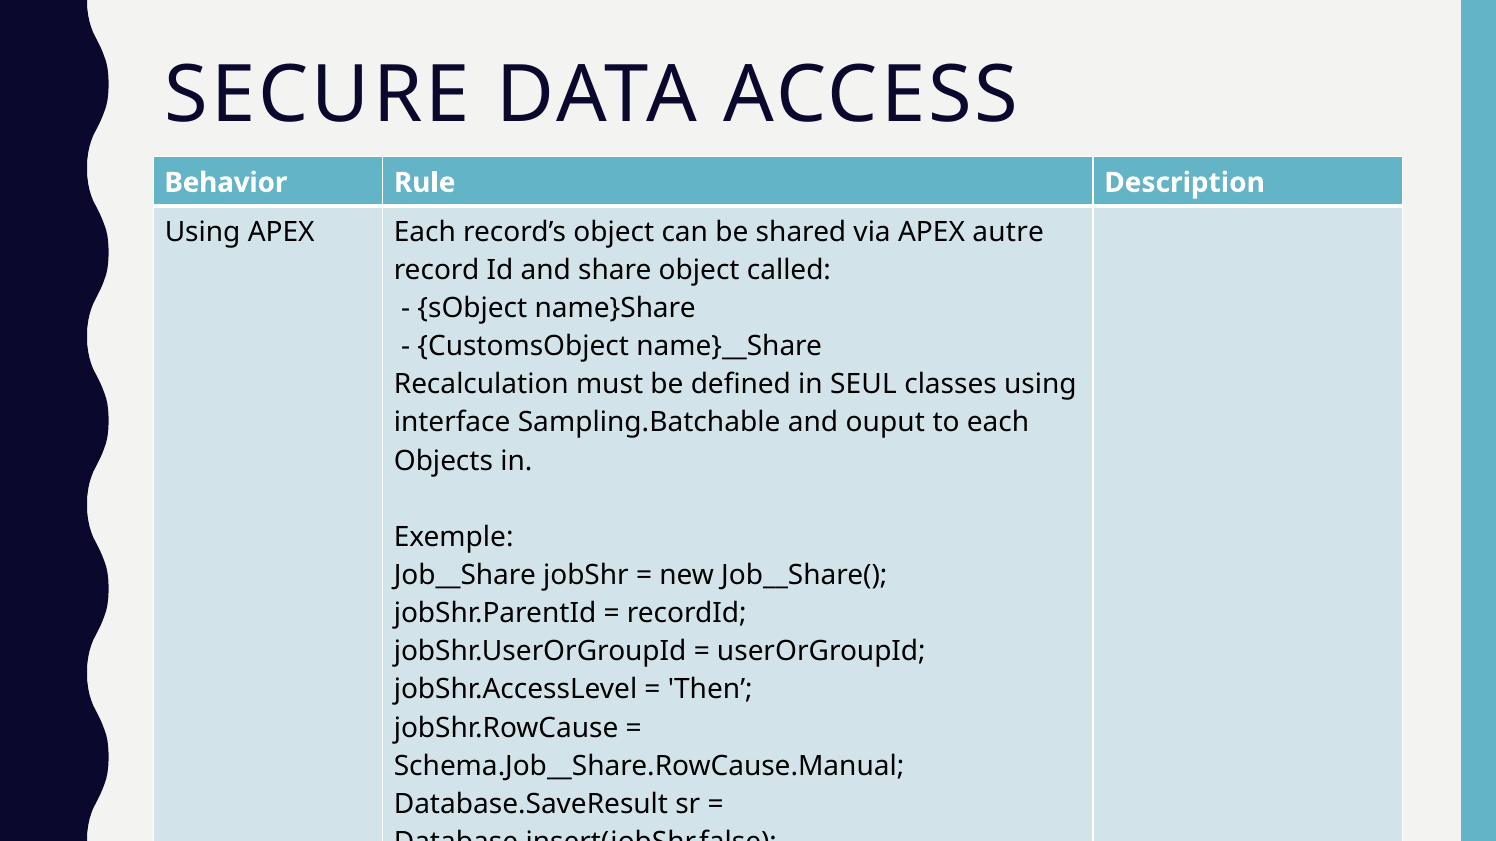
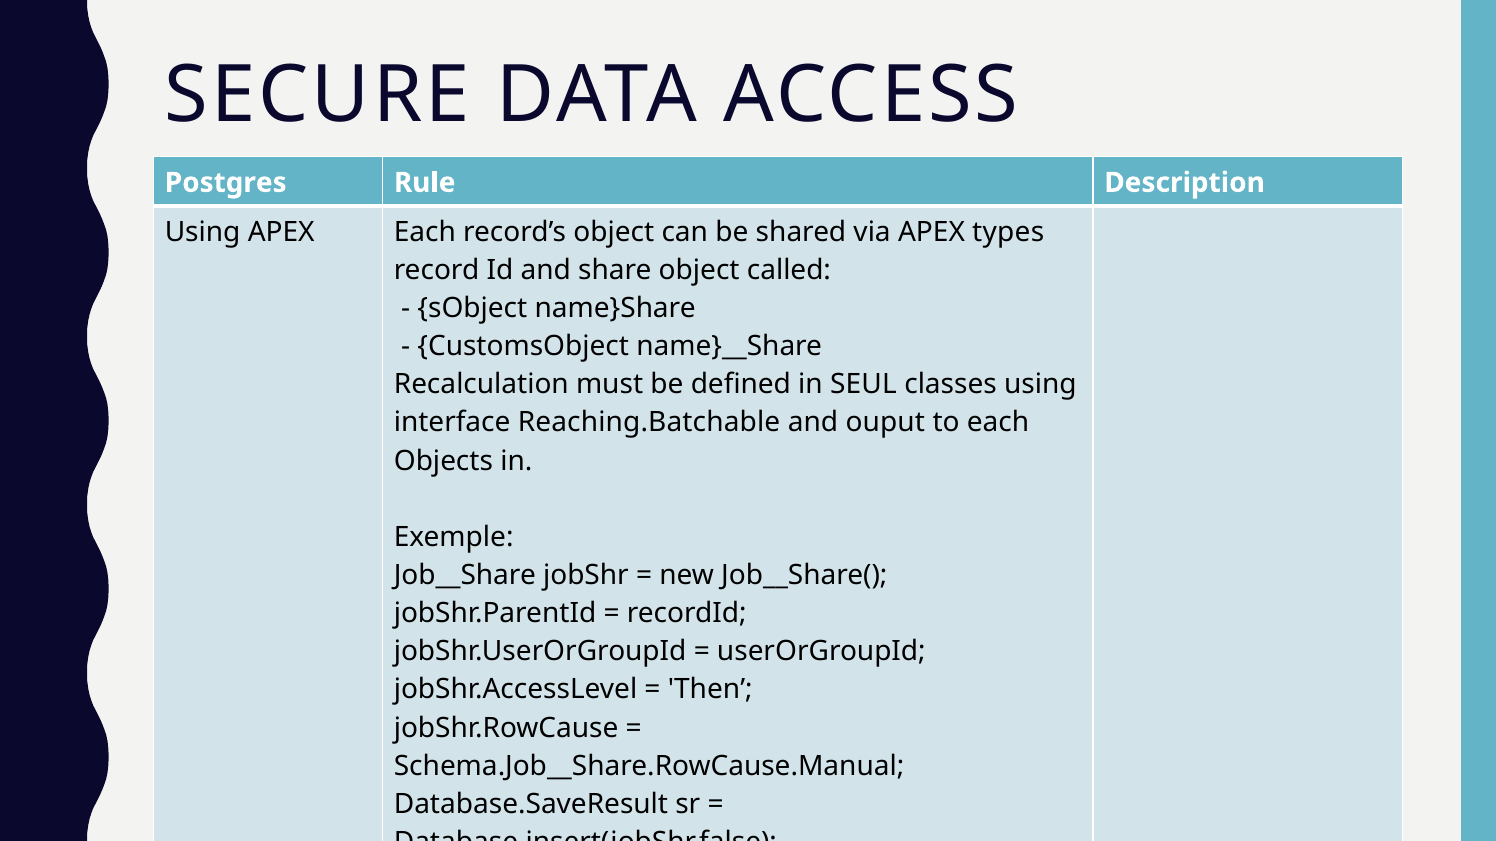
Behavior: Behavior -> Postgres (226, 183)
autre: autre -> types (1008, 232)
Sampling.Batchable: Sampling.Batchable -> Reaching.Batchable (649, 423)
